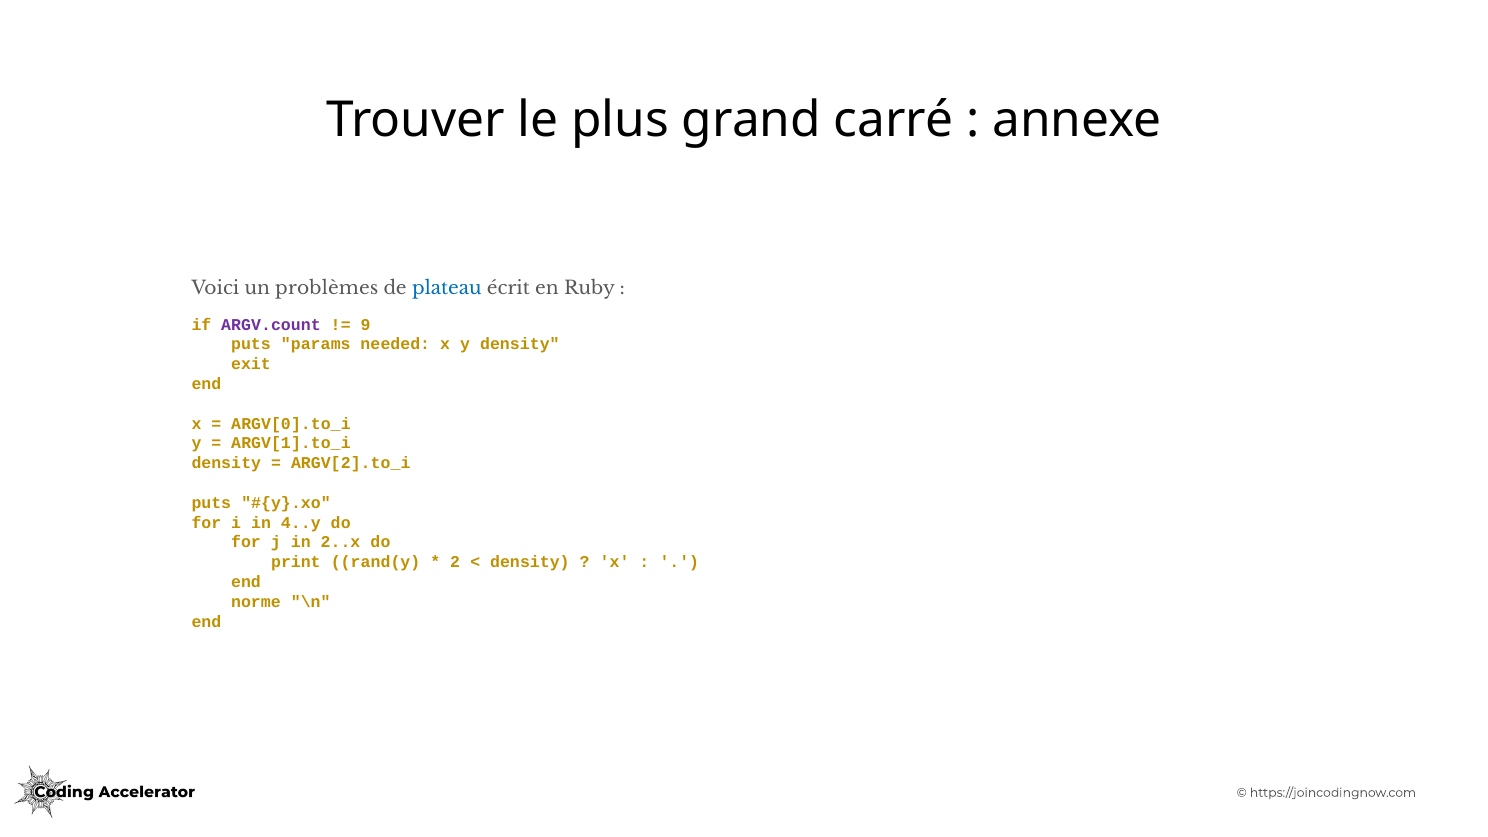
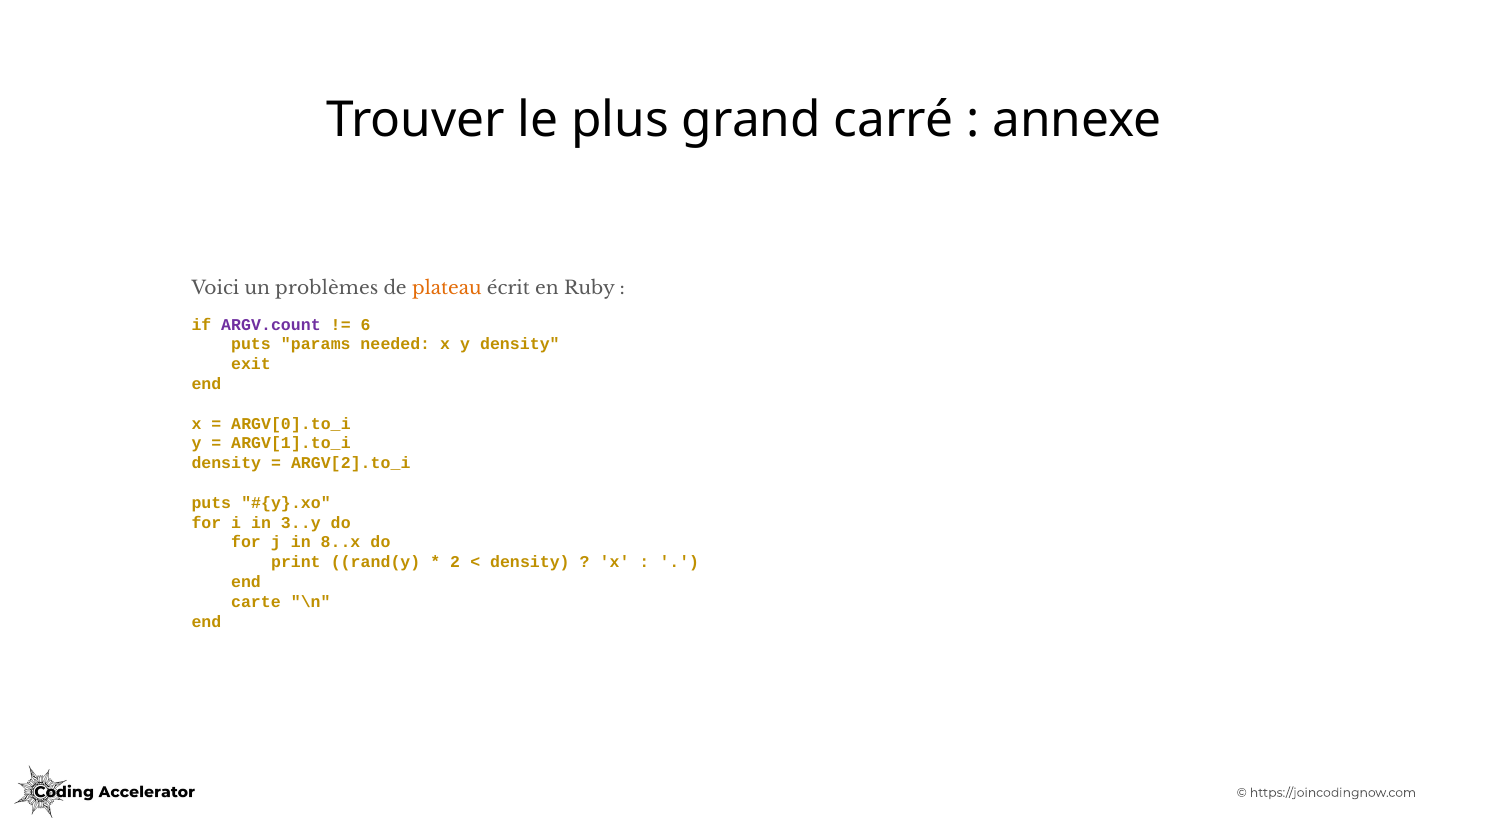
plateau colour: blue -> orange (447, 289)
9: 9 -> 6 (366, 325)
4..y: 4..y -> 3..y (301, 523)
2..x: 2..x -> 8..x (340, 542)
norme: norme -> carte (256, 602)
